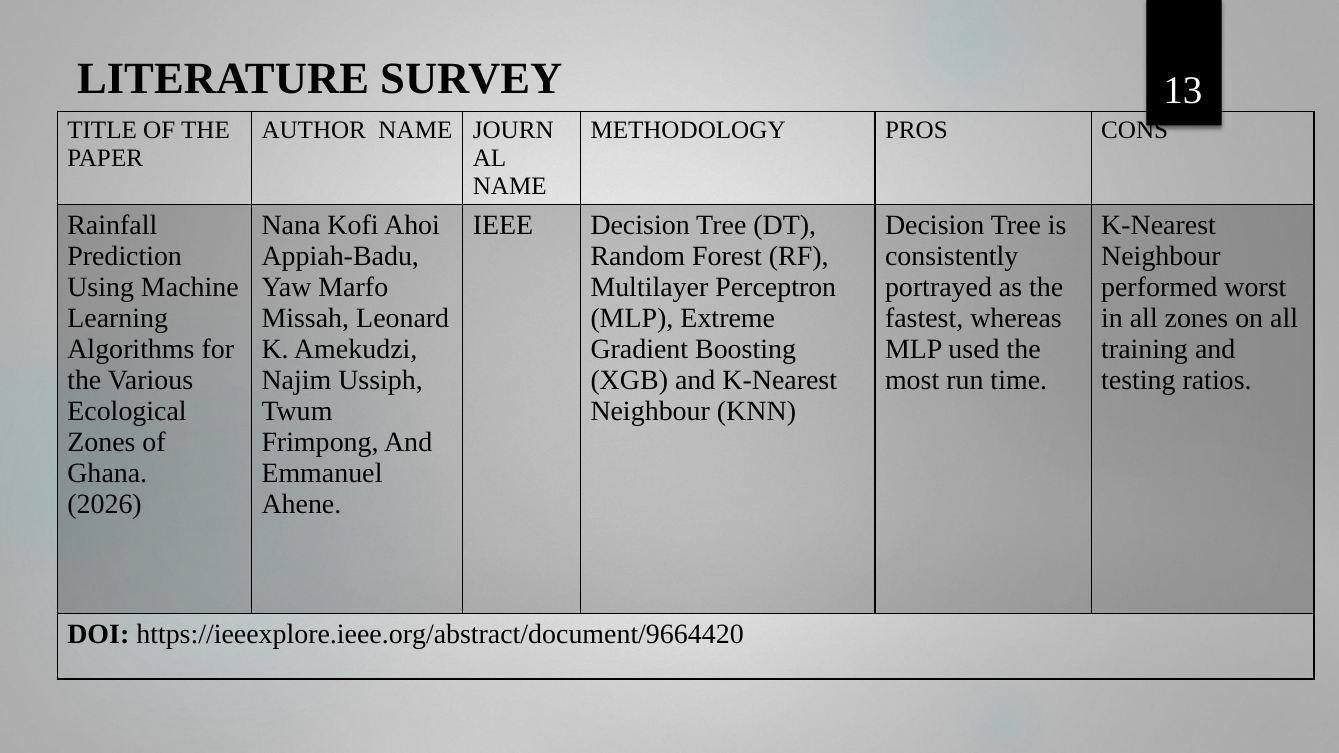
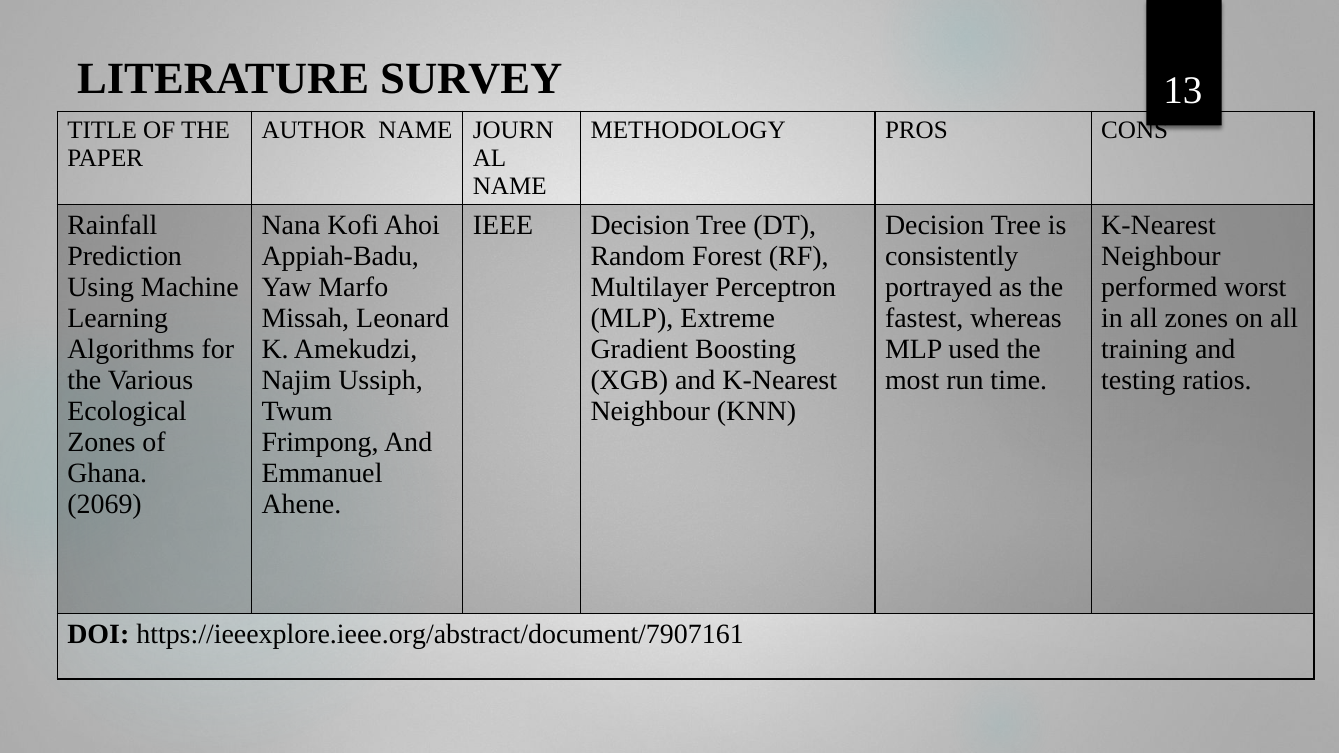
2026: 2026 -> 2069 (105, 504)
https://ieeexplore.ieee.org/abstract/document/9664420: https://ieeexplore.ieee.org/abstract/document/9664420 -> https://ieeexplore.ieee.org/abstract/document/7907161 (440, 635)
